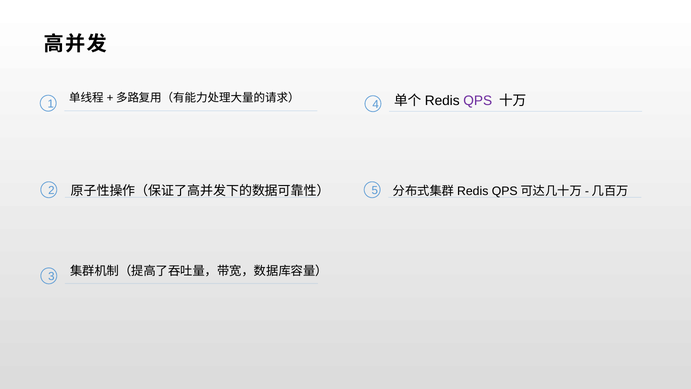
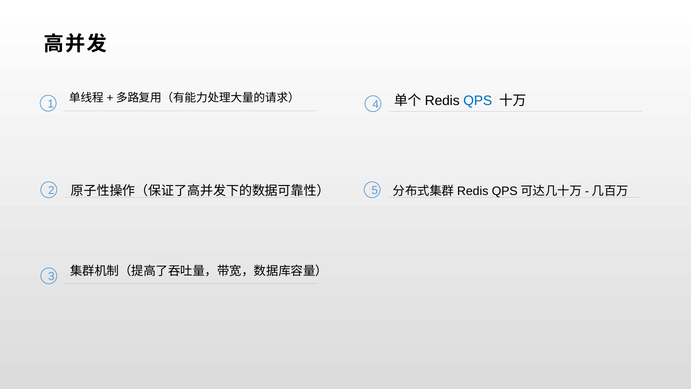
QPS colour: purple -> blue (478, 100)
